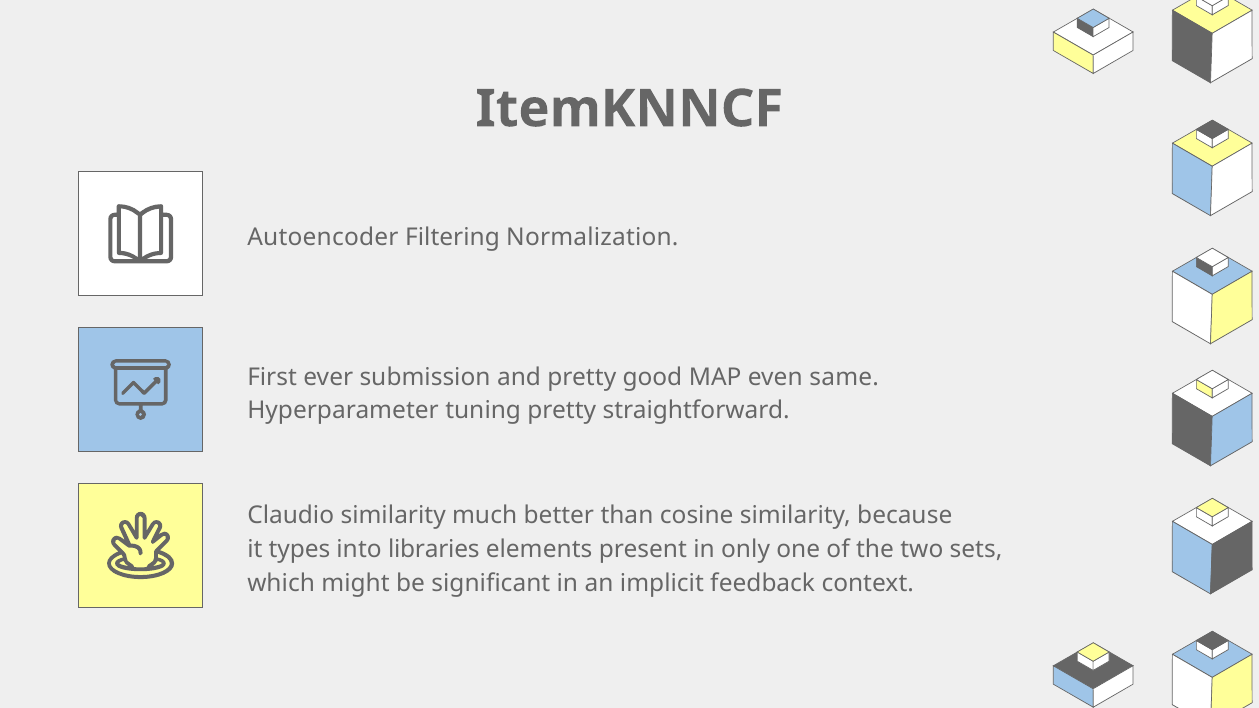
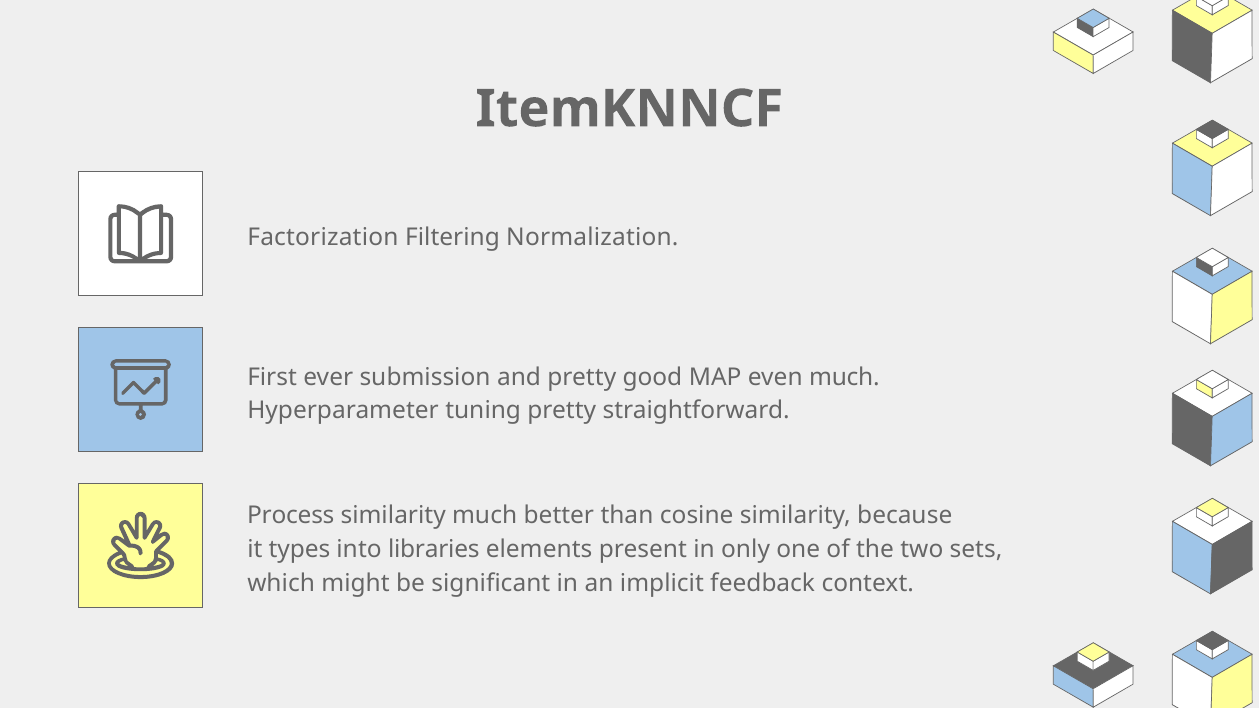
Autoencoder: Autoencoder -> Factorization (323, 237)
even same: same -> much (844, 377)
Claudio: Claudio -> Process (291, 516)
